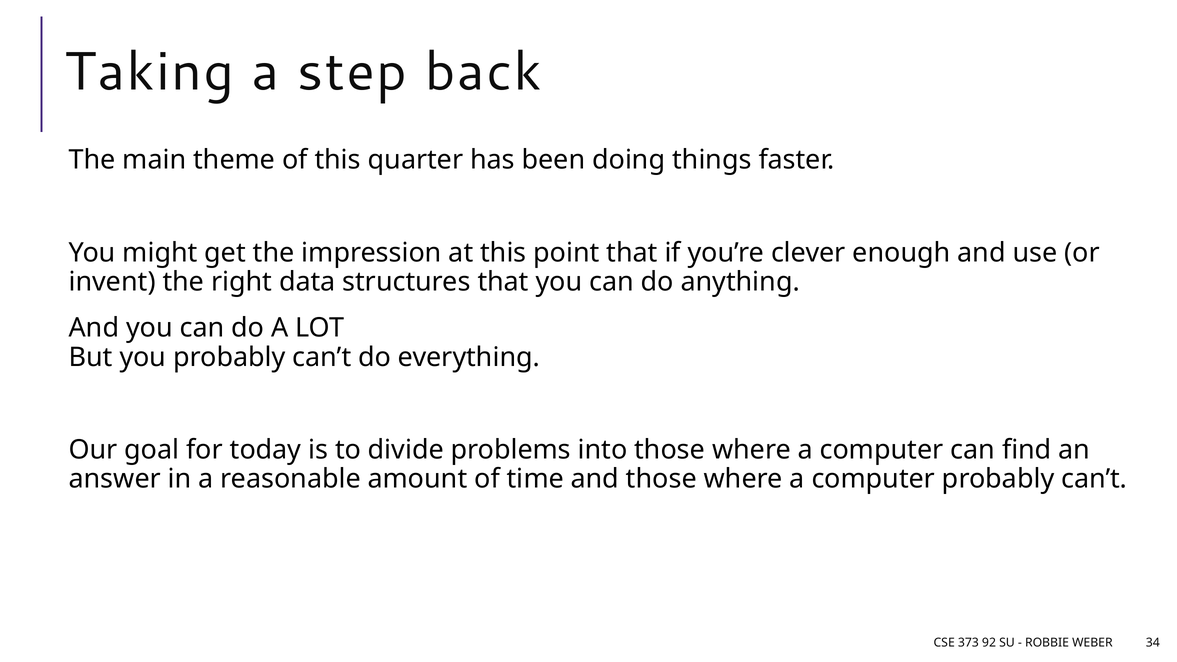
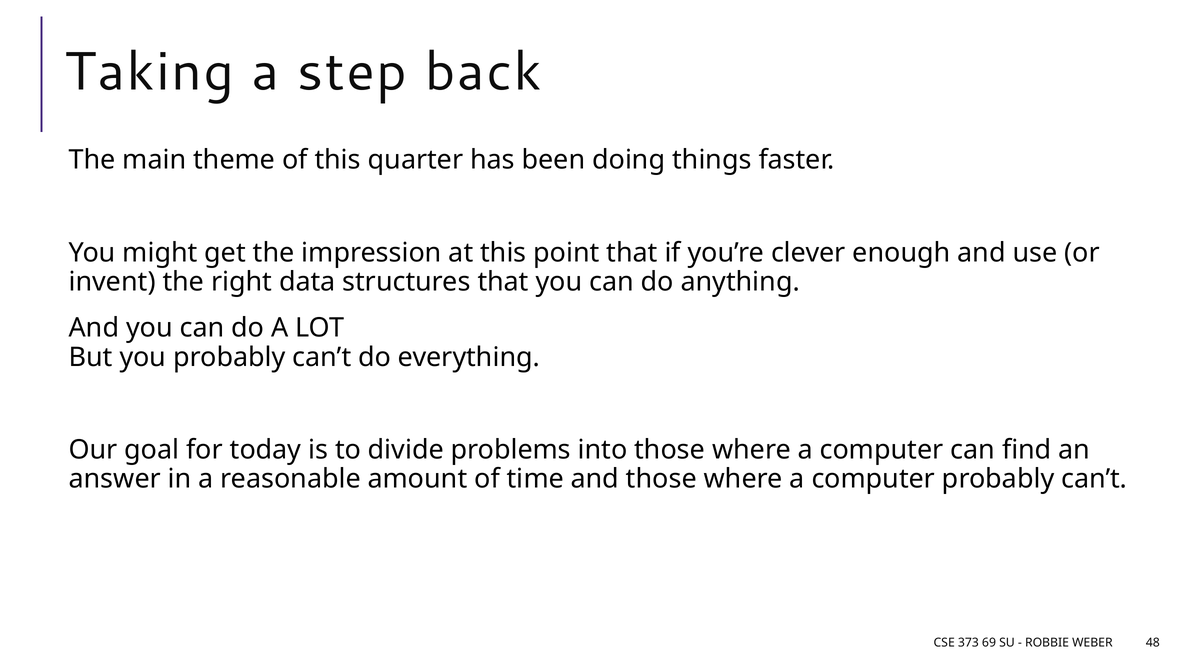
92: 92 -> 69 (989, 643)
34: 34 -> 48 (1153, 643)
